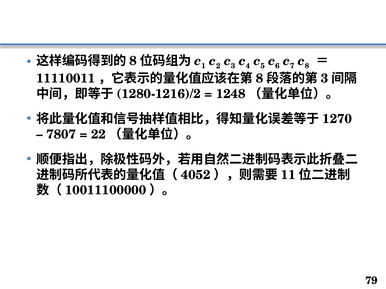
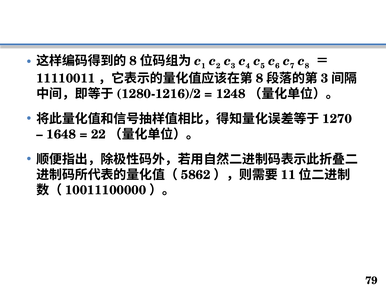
7807: 7807 -> 1648 (61, 135)
4052: 4052 -> 5862 (196, 175)
